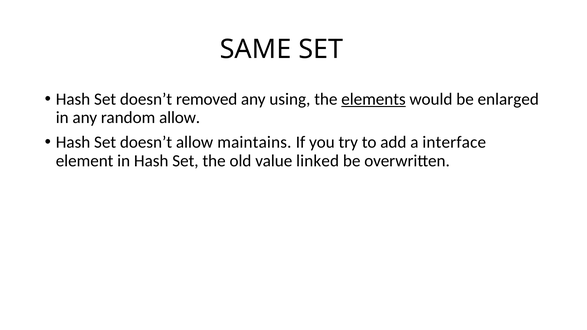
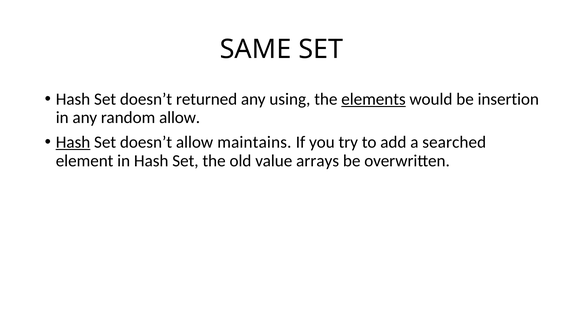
removed: removed -> returned (207, 99)
enlarged: enlarged -> insertion (508, 99)
Hash underline: none -> present (73, 142)
interface: interface -> searched (454, 142)
linked: linked -> arrays (318, 161)
